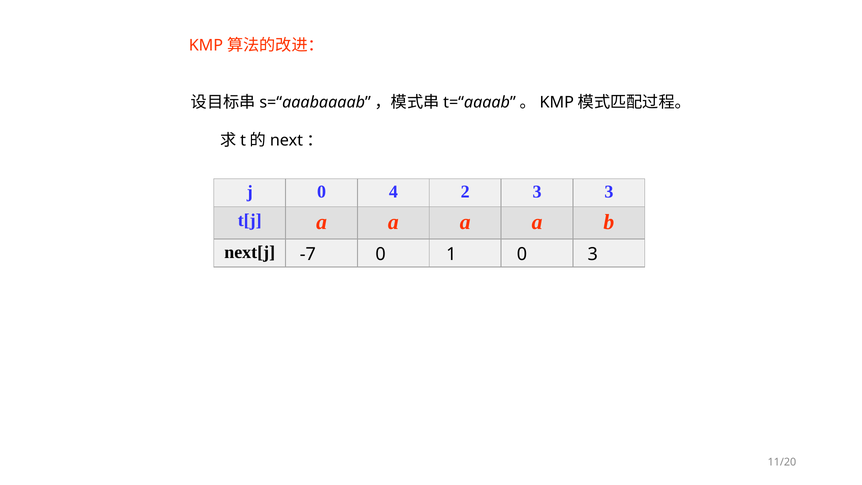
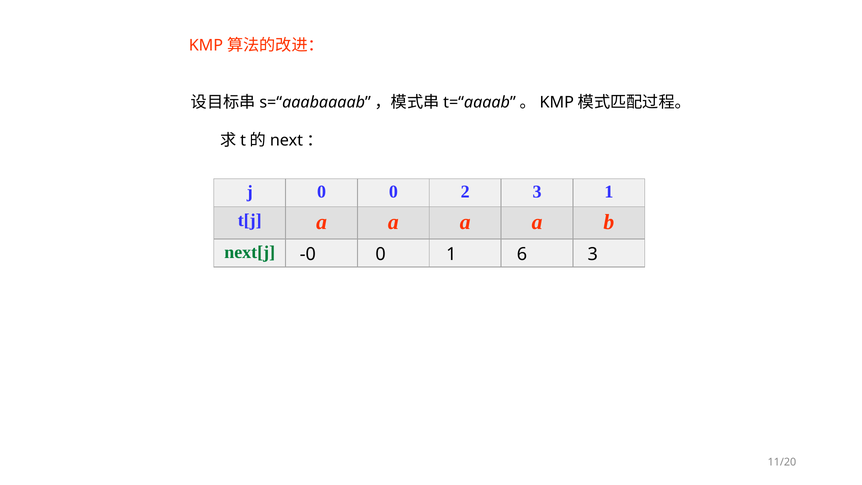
j 0 4: 4 -> 0 (393, 192)
3 3: 3 -> 1 (609, 192)
next[j colour: black -> green (250, 252)
7: 7 -> 0 (311, 254)
1 0: 0 -> 6 (522, 254)
